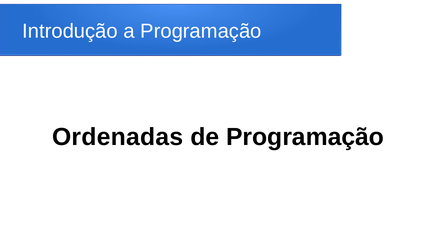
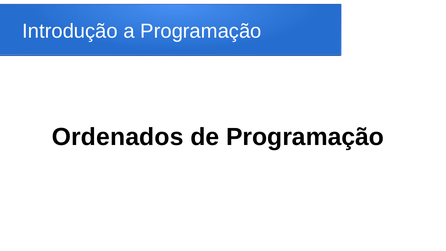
Ordenadas: Ordenadas -> Ordenados (118, 137)
